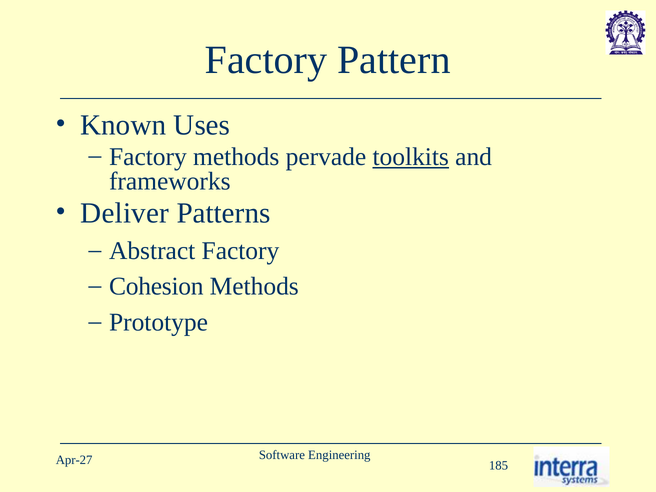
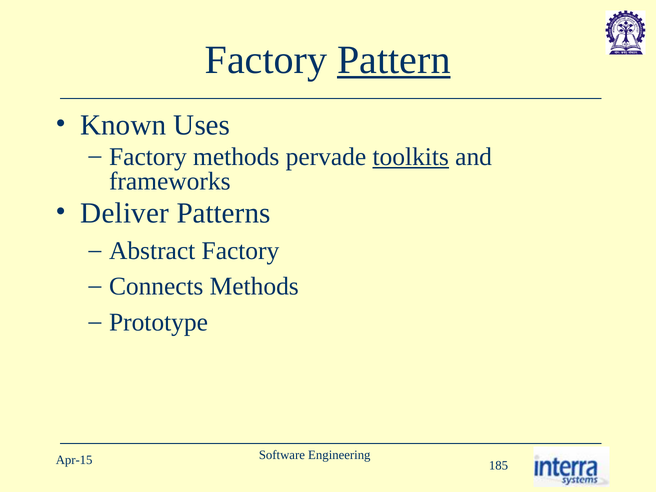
Pattern underline: none -> present (394, 60)
Cohesion: Cohesion -> Connects (156, 287)
Apr-27: Apr-27 -> Apr-15 (74, 460)
